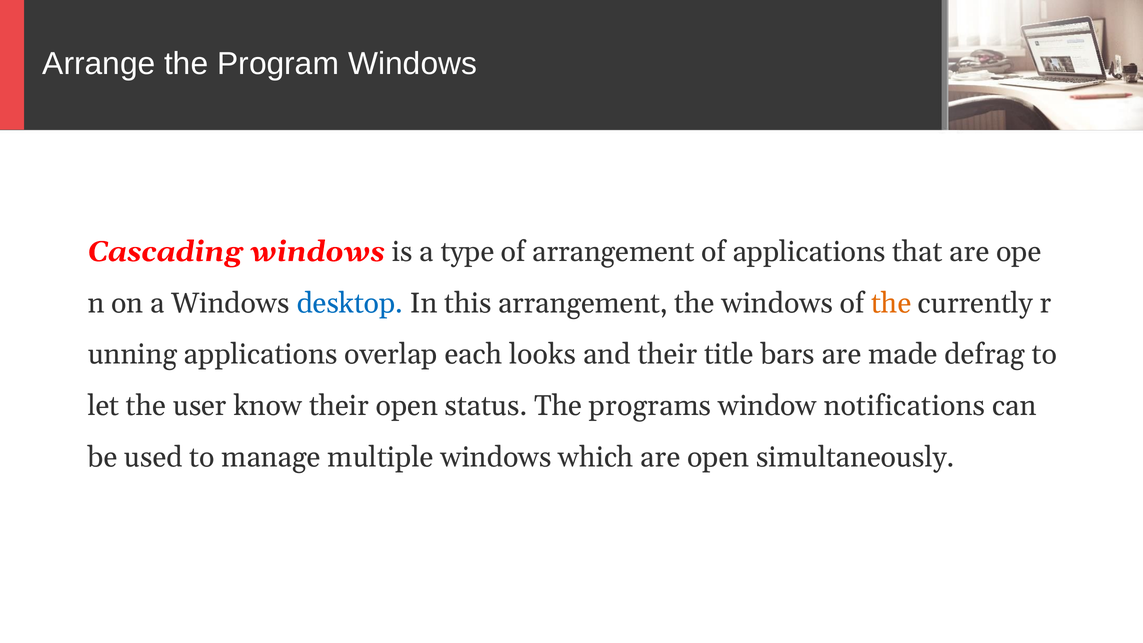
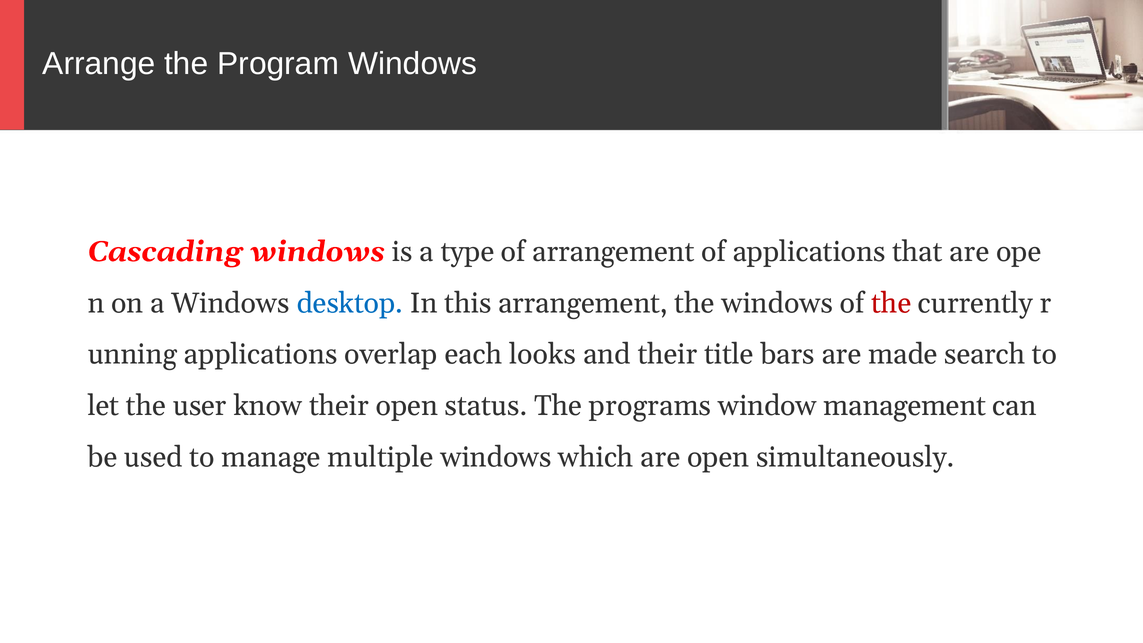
the colour: orange -> red (891, 303)
defrag: defrag -> search (985, 355)
notifications: notifications -> management (905, 406)
